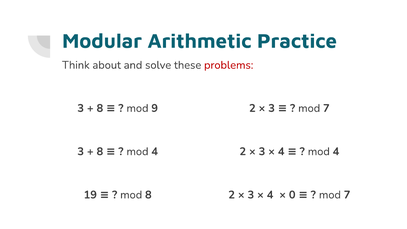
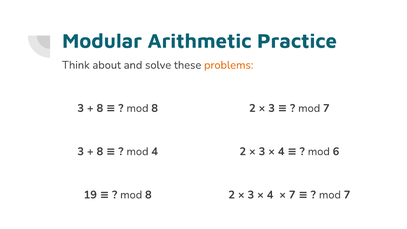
problems colour: red -> orange (229, 65)
9: 9 -> 8 (155, 108)
4: 4 -> 6 (336, 151)
0: 0 -> 7 (292, 195)
